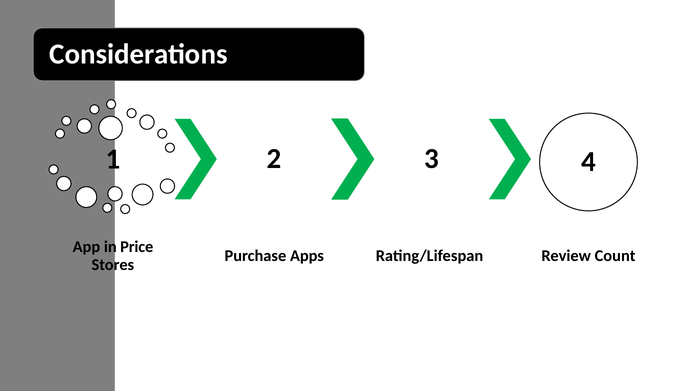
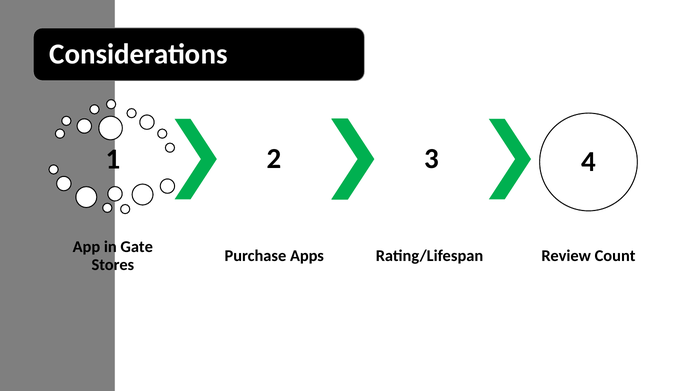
Price: Price -> Gate (137, 247)
